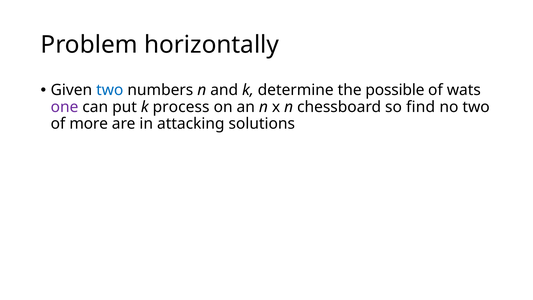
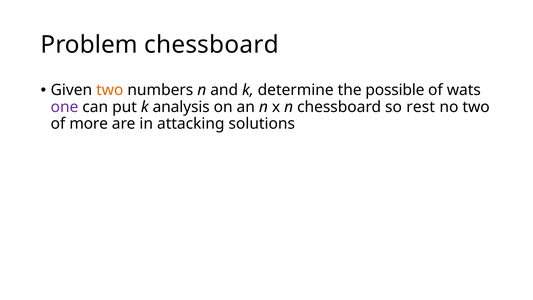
Problem horizontally: horizontally -> chessboard (211, 45)
two colour: blue -> orange (110, 90)
process: process -> analysis (181, 107)
find: find -> rest (421, 107)
